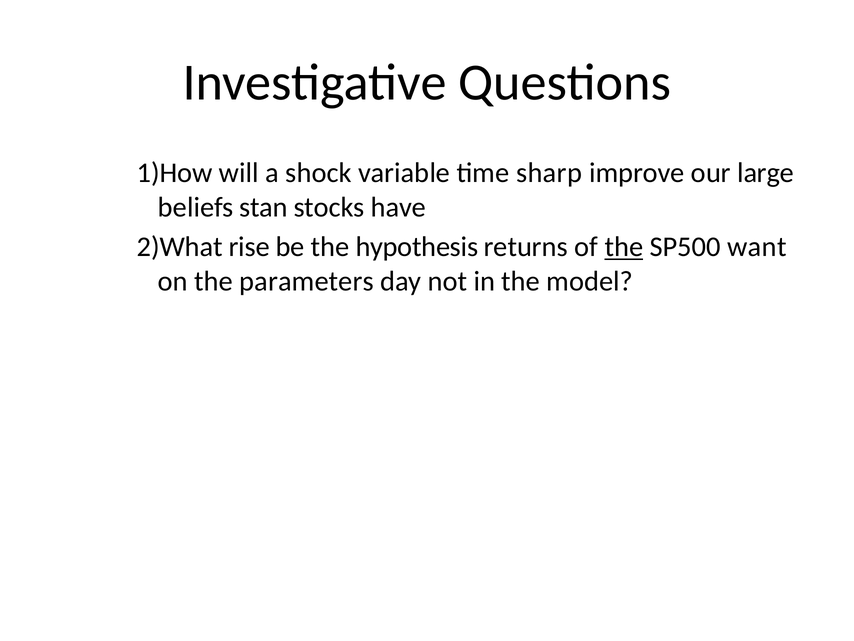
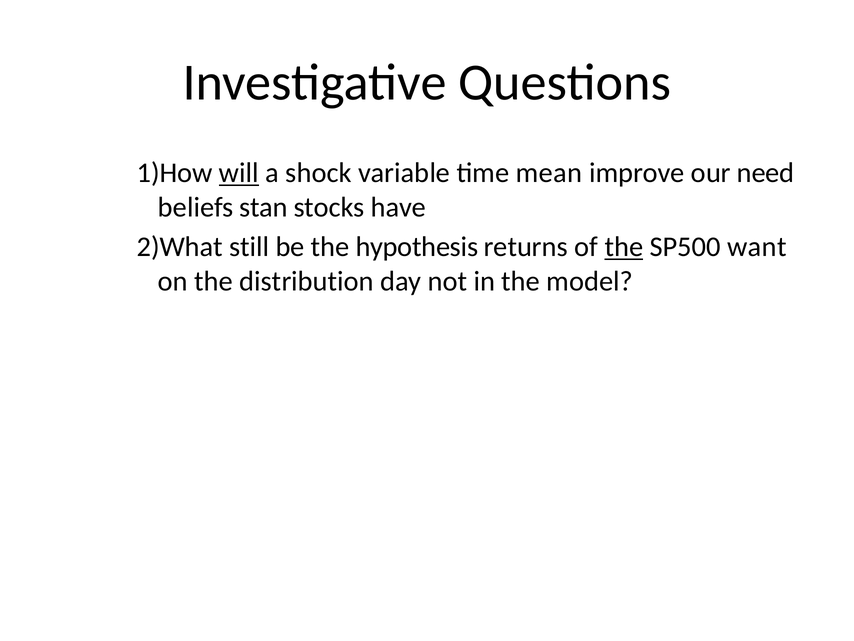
will underline: none -> present (239, 173)
sharp: sharp -> mean (549, 173)
large: large -> need (766, 173)
rise: rise -> still (249, 247)
parameters: parameters -> distribution (307, 281)
